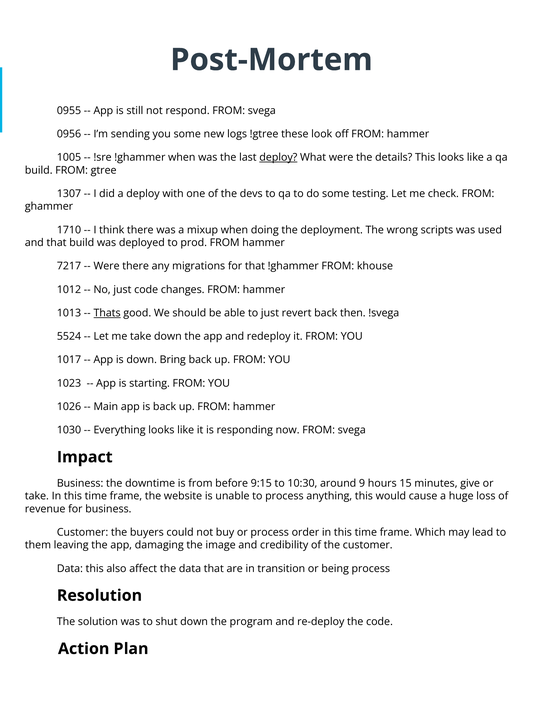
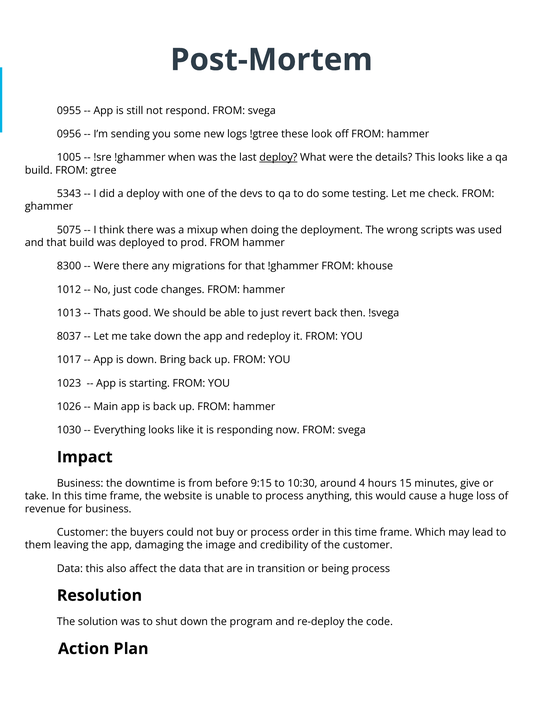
1307: 1307 -> 5343 (69, 194)
1710: 1710 -> 5075 (69, 230)
7217: 7217 -> 8300 (69, 266)
Thats underline: present -> none (107, 313)
5524: 5524 -> 8037 (69, 336)
9: 9 -> 4 (362, 483)
